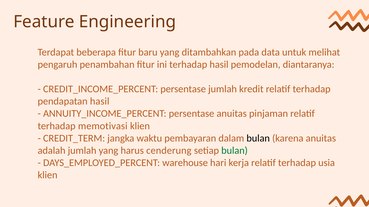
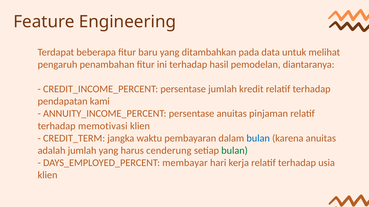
pendapatan hasil: hasil -> kami (100, 102)
bulan colour: black -> blue (258, 139)
warehouse: warehouse -> membayar (185, 163)
